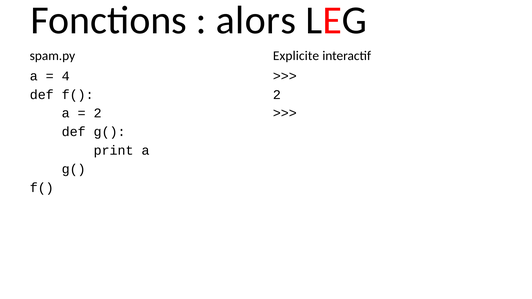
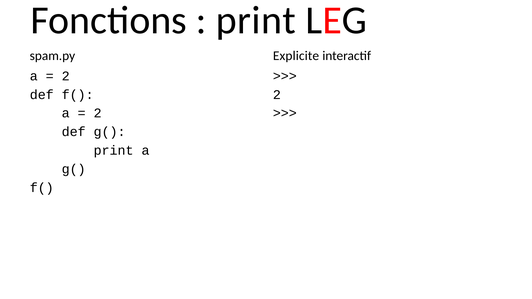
alors: alors -> print (256, 20)
4: 4 -> 2 (66, 76)
